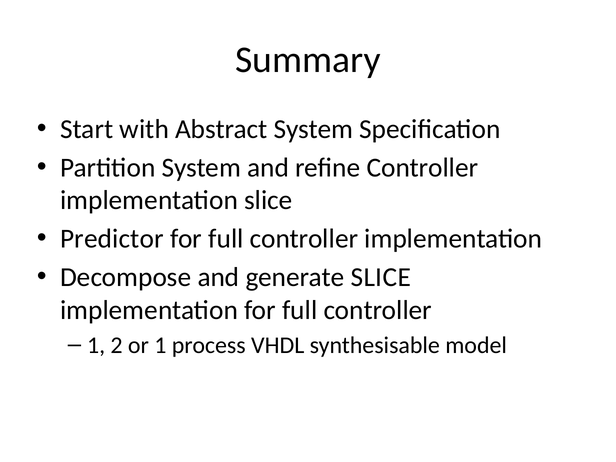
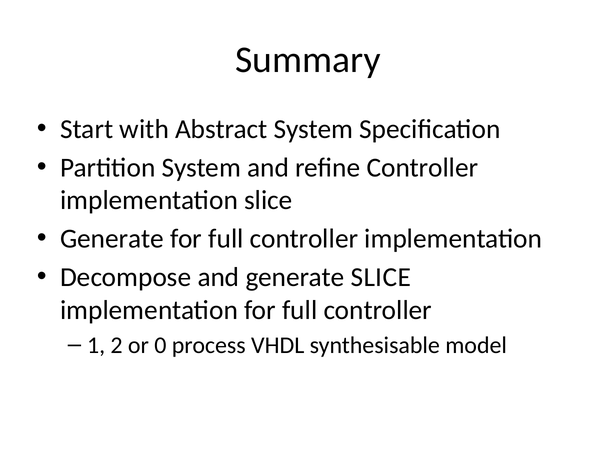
Predictor: Predictor -> Generate (112, 239)
or 1: 1 -> 0 (160, 345)
